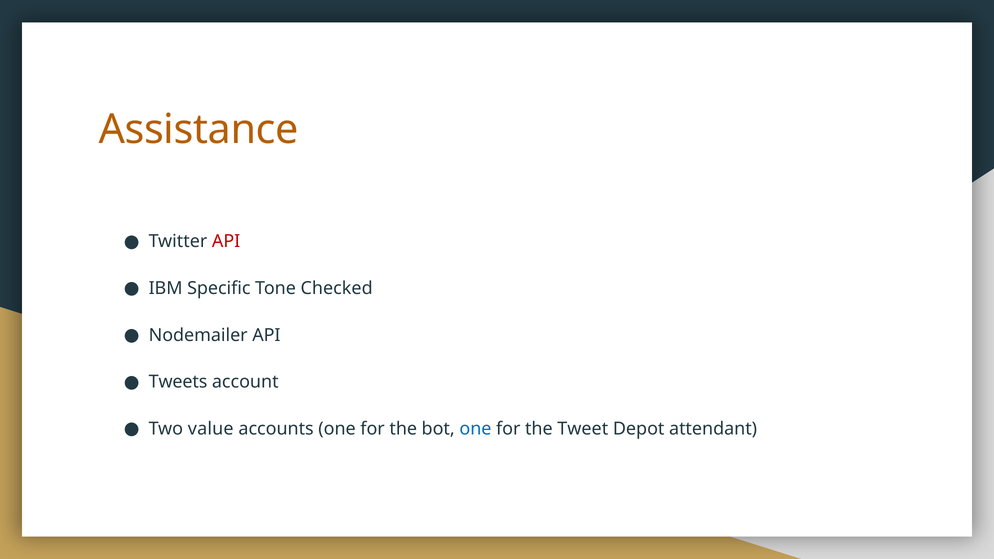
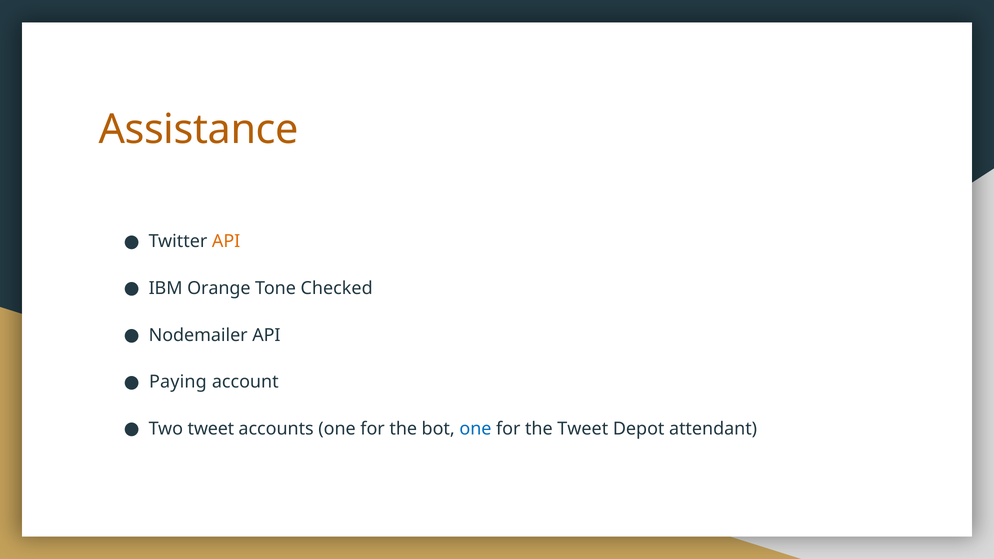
API colour: red -> orange (226, 242)
Specific: Specific -> Orange (219, 288)
Tweets: Tweets -> Paying (178, 382)
Two value: value -> tweet (211, 429)
